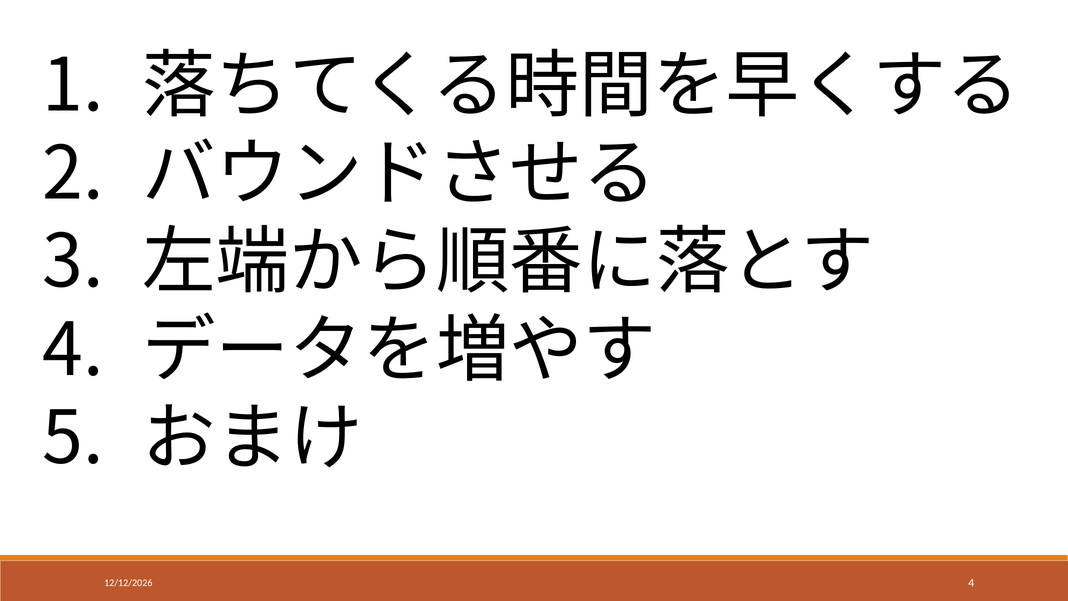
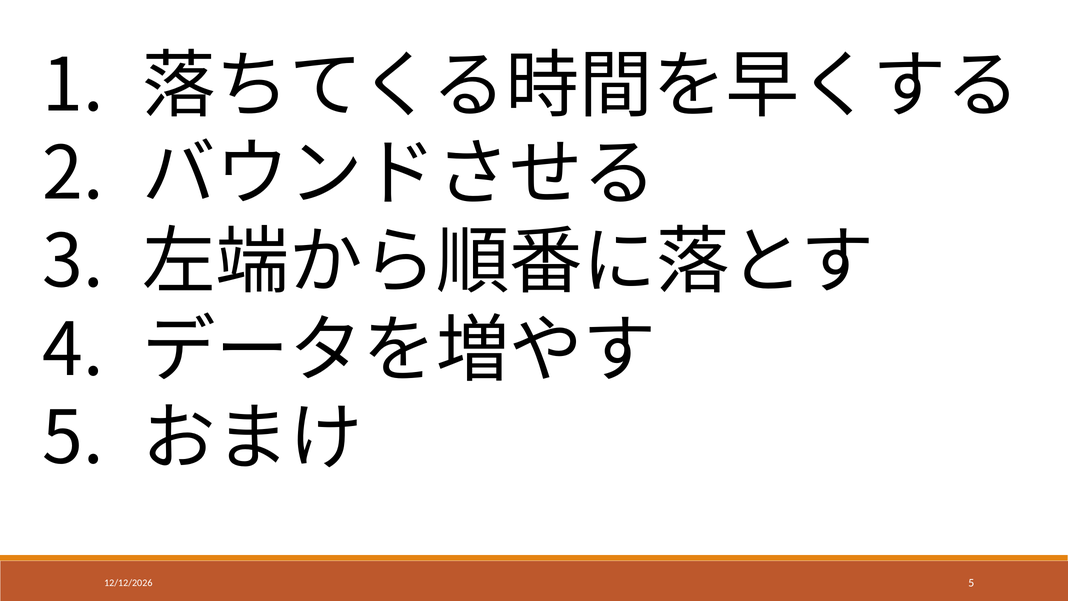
4: 4 -> 5 (971, 583)
